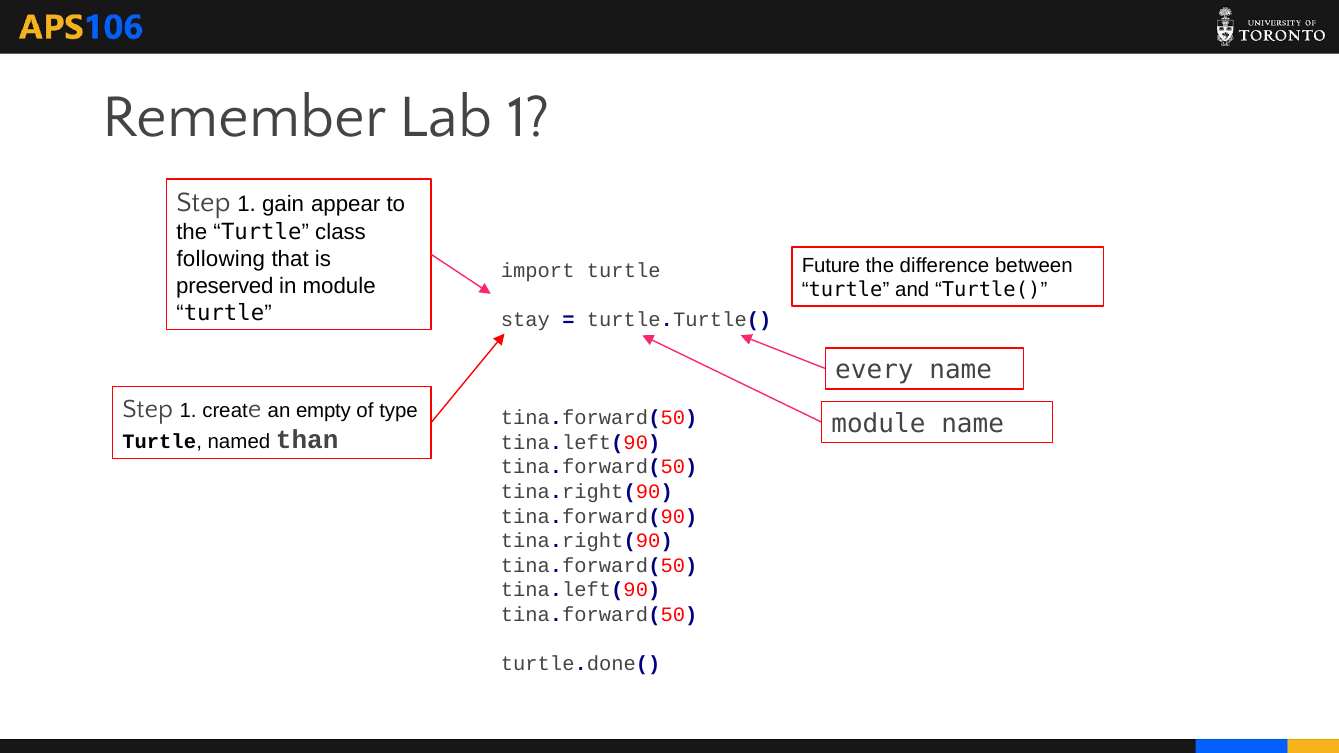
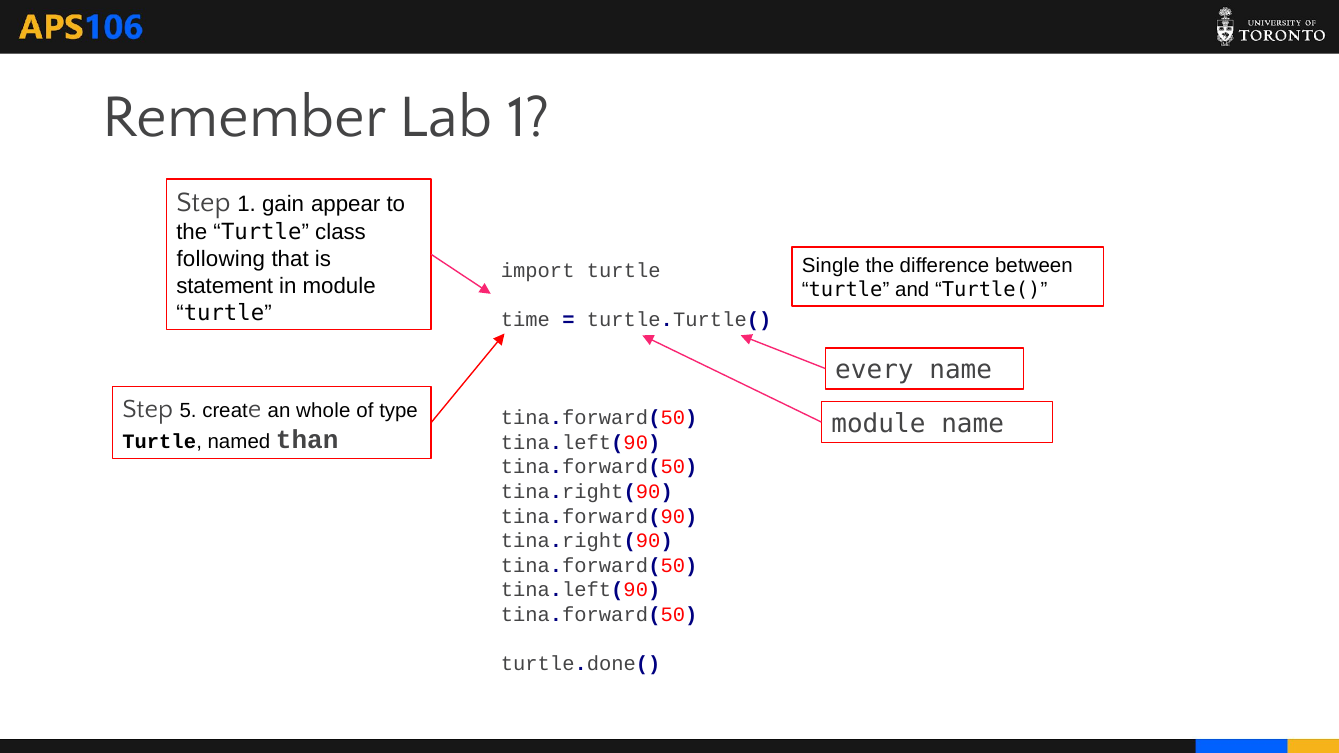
Future: Future -> Single (831, 266)
preserved: preserved -> statement (225, 286)
stay: stay -> time (525, 320)
1: 1 -> 5 (188, 411)
empty: empty -> whole (323, 411)
